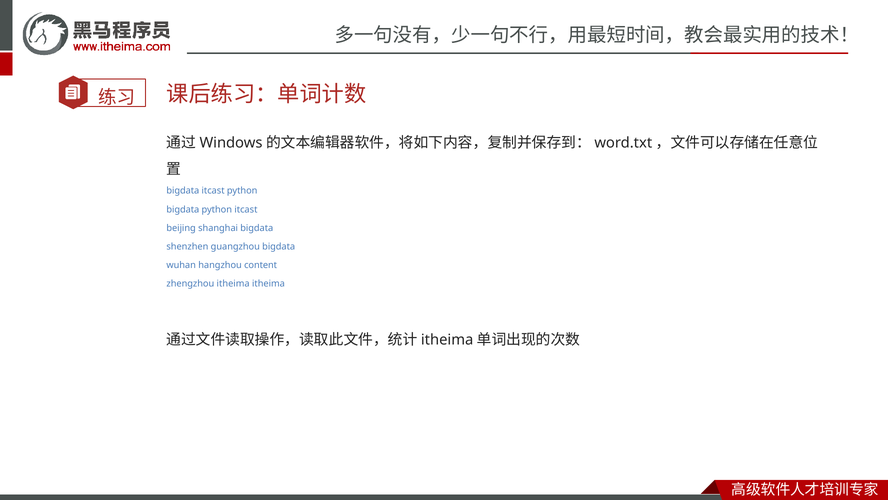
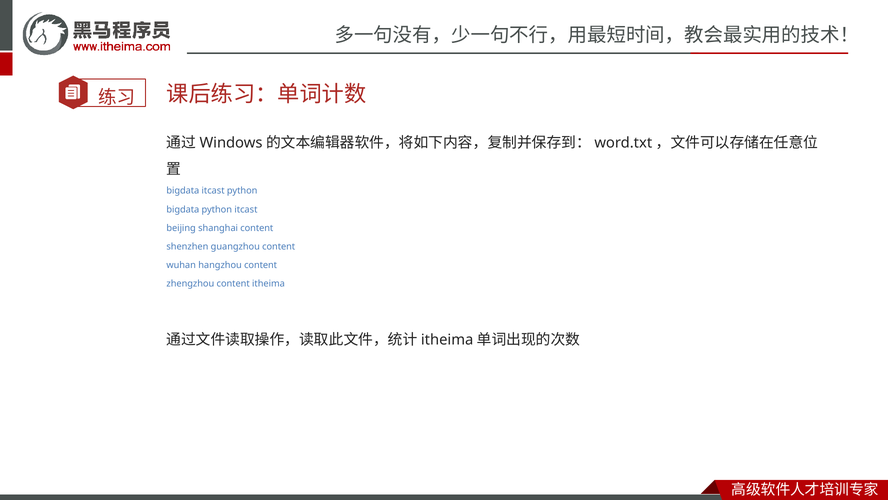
shanghai bigdata: bigdata -> content (257, 228)
guangzhou bigdata: bigdata -> content (279, 246)
zhengzhou itheima: itheima -> content (233, 283)
